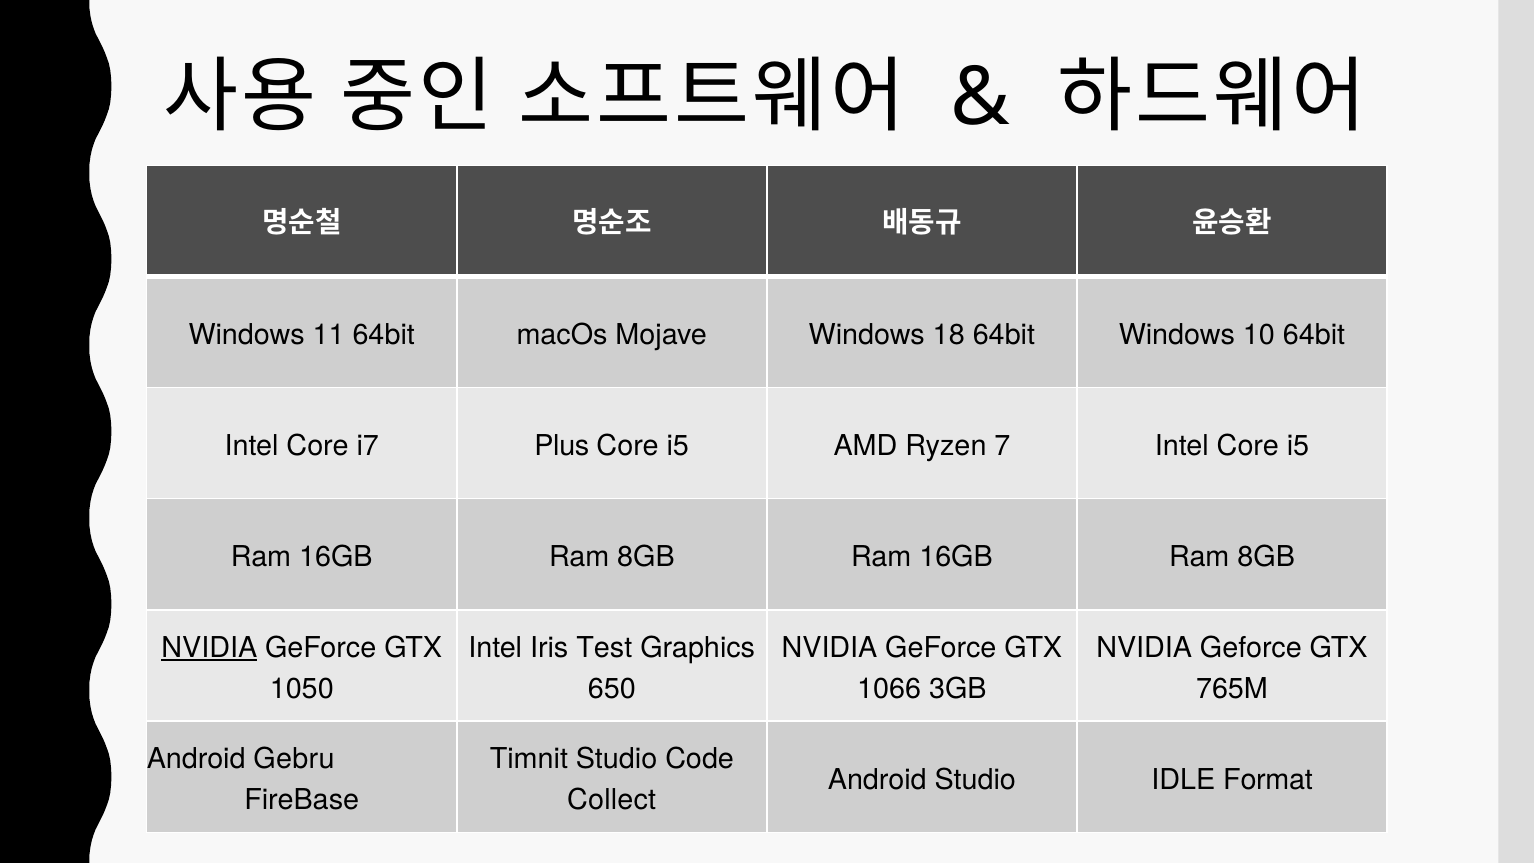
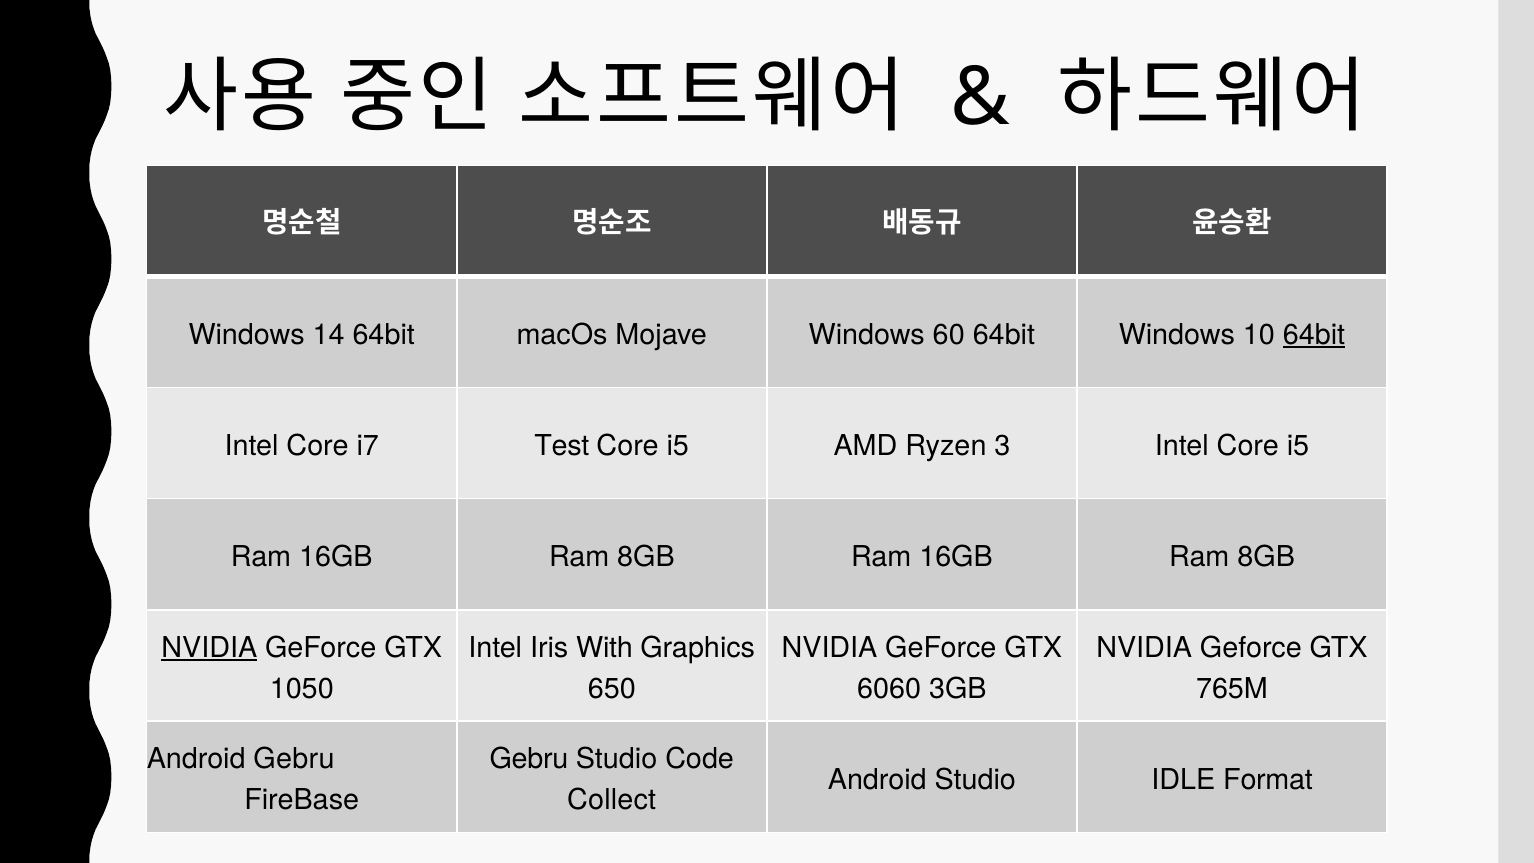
11: 11 -> 14 (329, 335)
18: 18 -> 60 (949, 335)
64bit underline: none -> present (1314, 335)
Plus: Plus -> Test (562, 446)
7: 7 -> 3 (1002, 446)
Test: Test -> With (604, 648)
1066: 1066 -> 6060 (889, 689)
Timnit: Timnit -> Gebru (529, 759)
